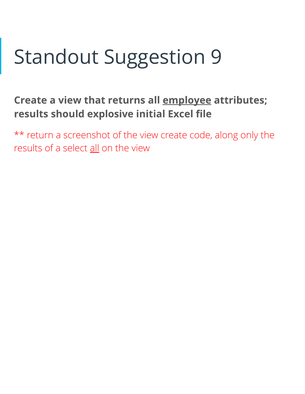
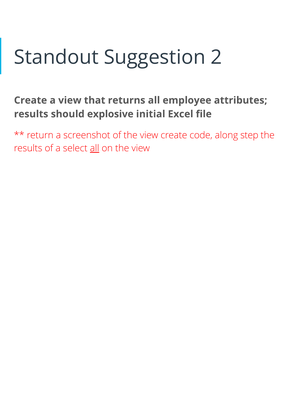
9: 9 -> 2 (216, 58)
employee underline: present -> none (187, 100)
only: only -> step (249, 136)
